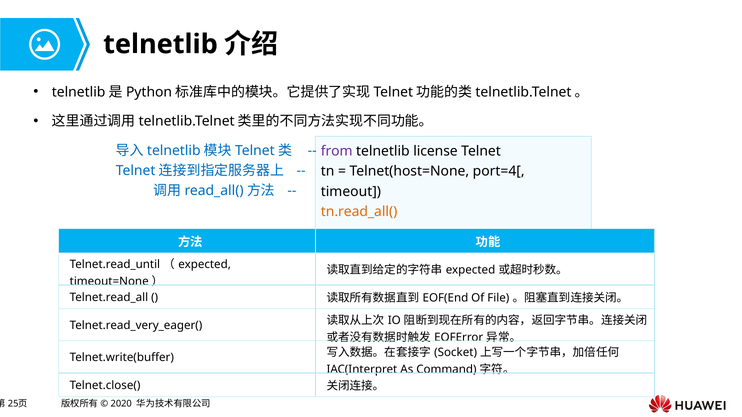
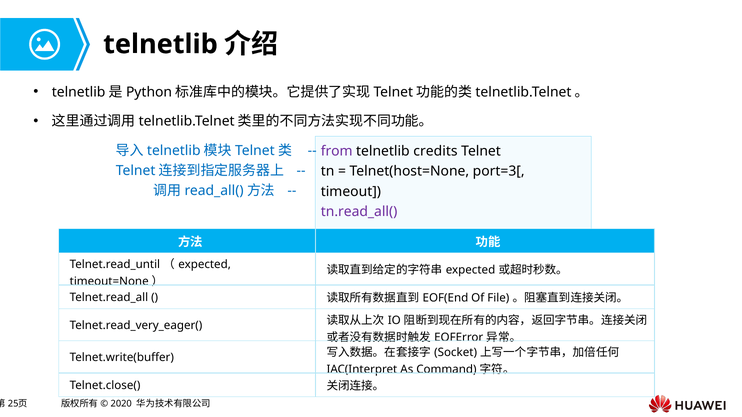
license: license -> credits (435, 152)
port=4[: port=4[ -> port=3[ (499, 172)
tn.read_all( colour: orange -> purple (359, 212)
